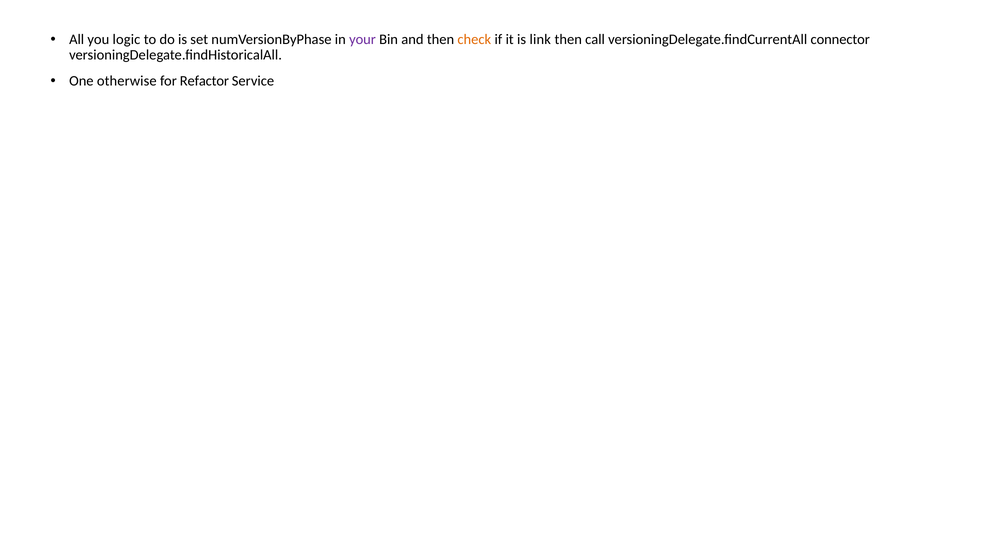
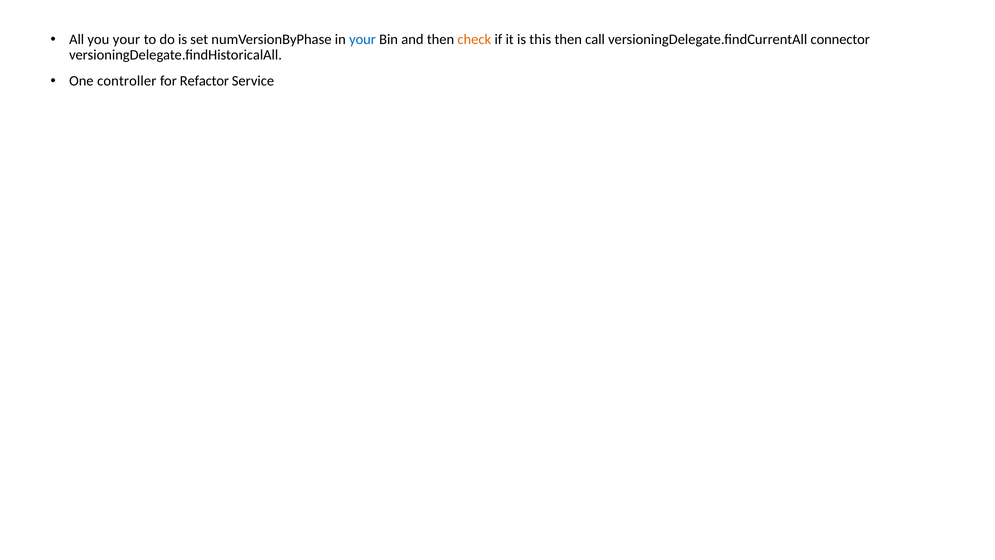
you logic: logic -> your (126, 39)
your colour: purple -> blue (362, 39)
link: link -> this (540, 39)
otherwise: otherwise -> controller (127, 81)
